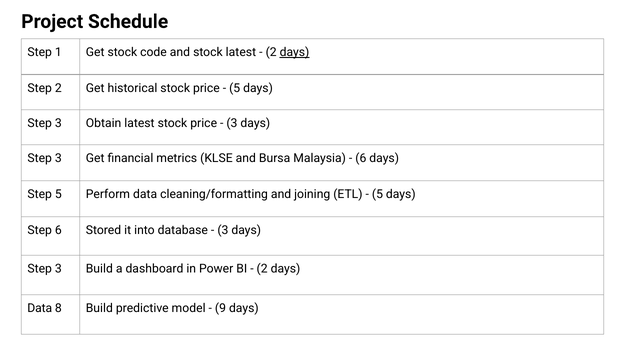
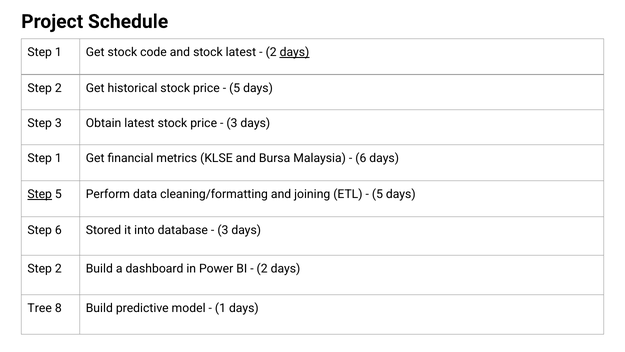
3: 3 -> 1 (58, 158)
Step underline: none -> present (40, 194)
3: 3 -> 2 (58, 268)
Data: Data -> Tree (40, 308)
9: 9 -> 1 (220, 308)
